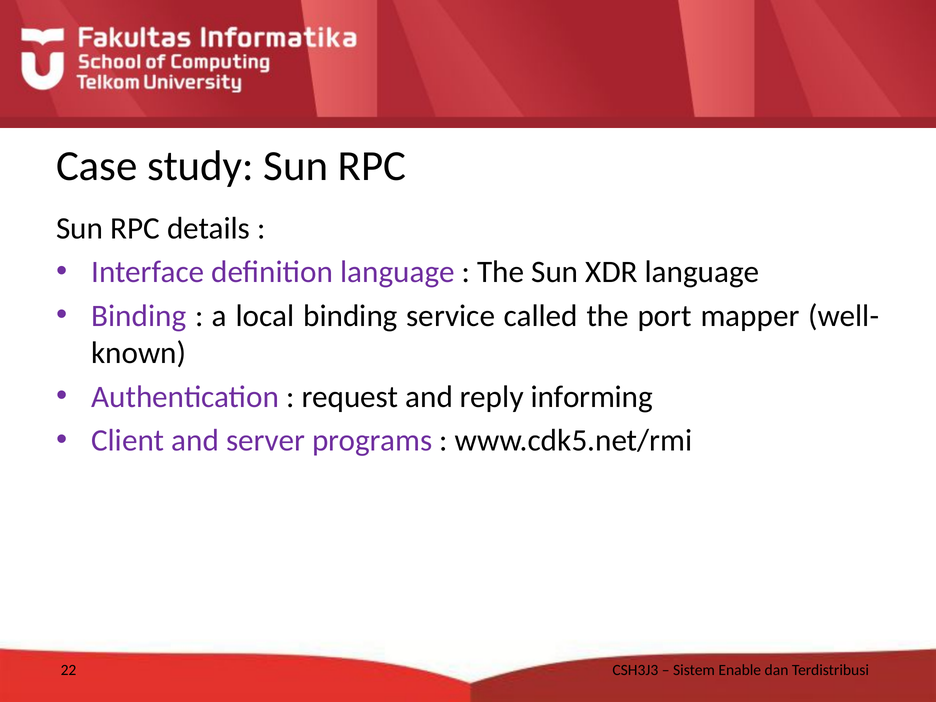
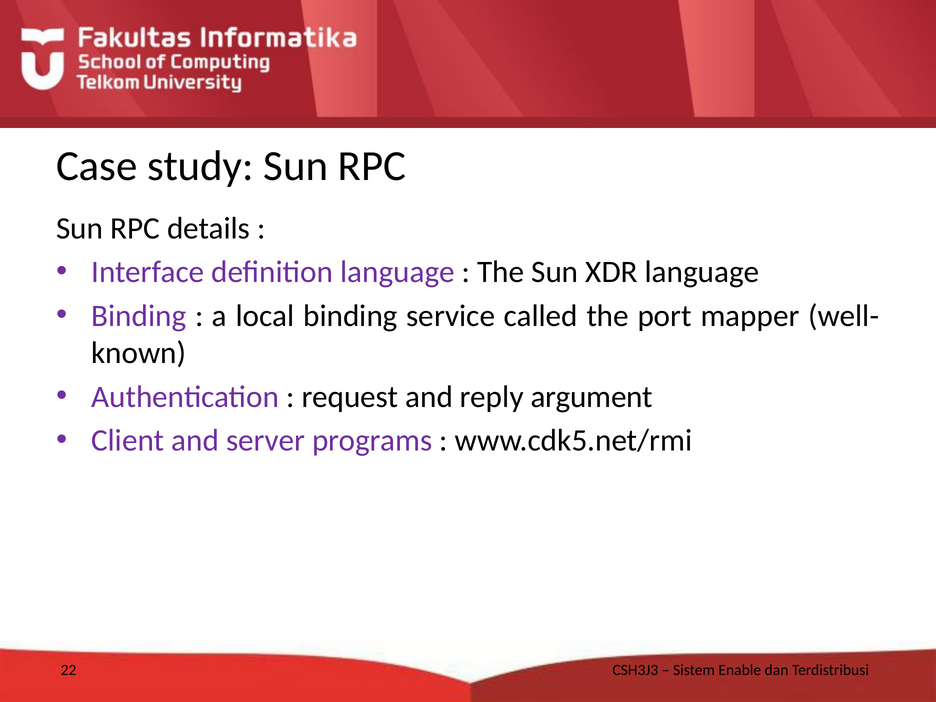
informing: informing -> argument (592, 397)
